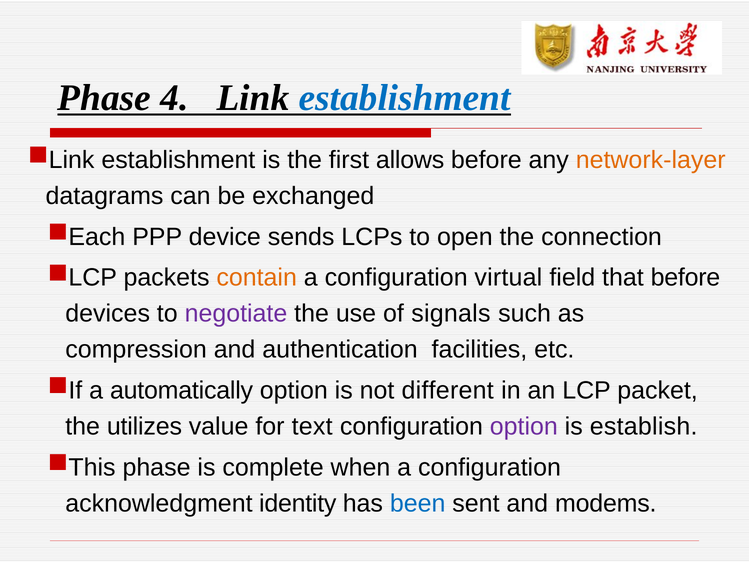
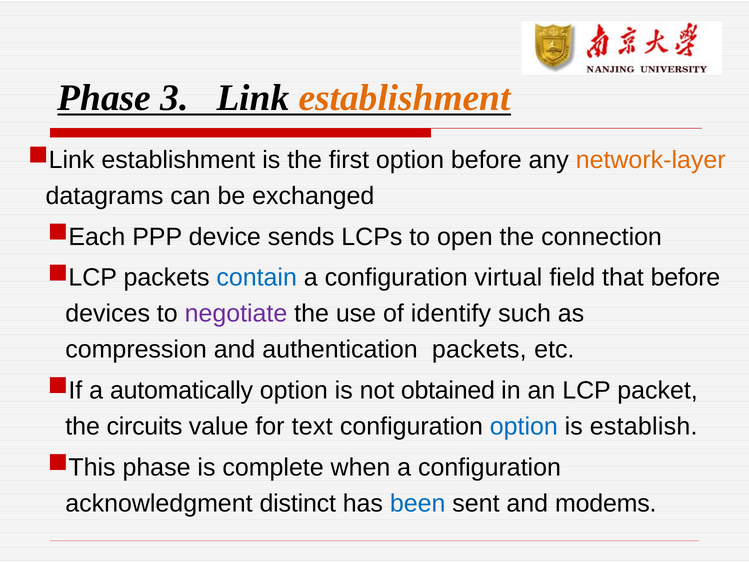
4: 4 -> 3 (174, 98)
establishment colour: blue -> orange (405, 98)
first allows: allows -> option (410, 160)
contain colour: orange -> blue (257, 278)
signals: signals -> identify (451, 314)
authentication facilities: facilities -> packets (479, 349)
different: different -> obtained (448, 390)
utilizes: utilizes -> circuits (144, 426)
option colour: purple -> blue (524, 426)
identity: identity -> distinct (298, 503)
